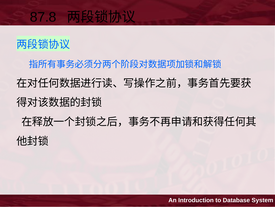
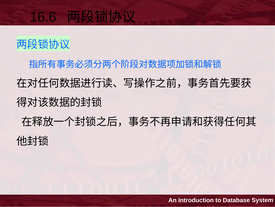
87.8: 87.8 -> 16.6 (43, 17)
